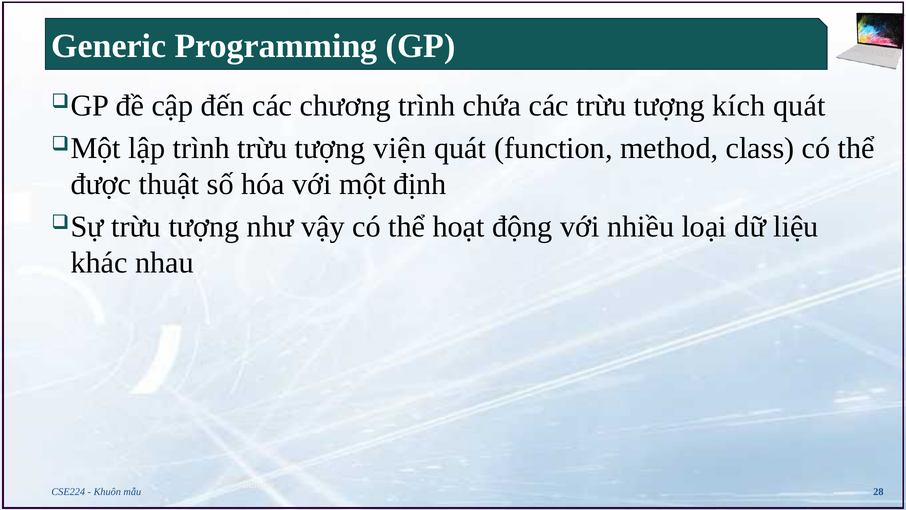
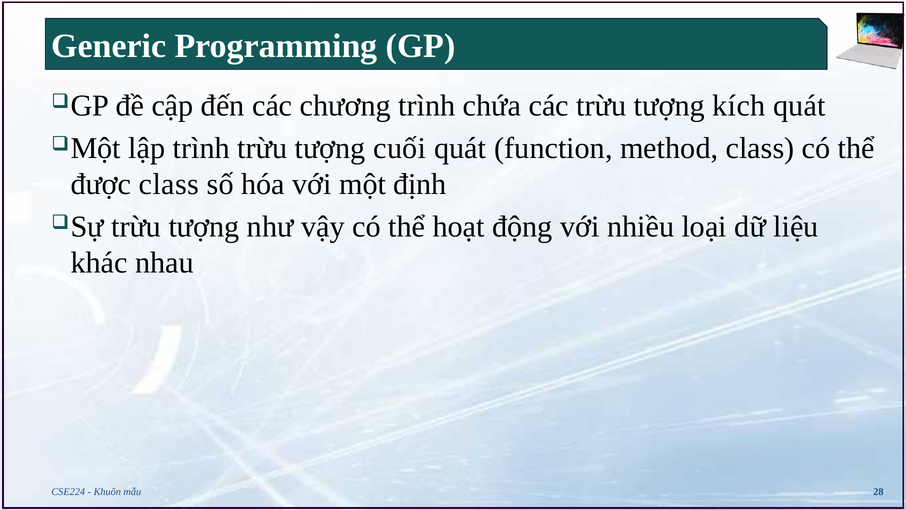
viện: viện -> cuối (400, 148)
được thuật: thuật -> class (169, 184)
